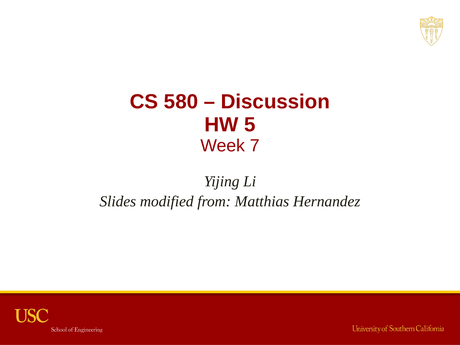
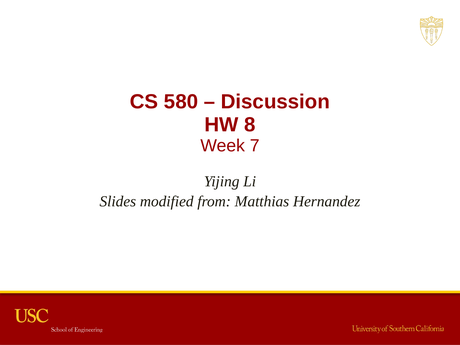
5: 5 -> 8 (250, 125)
